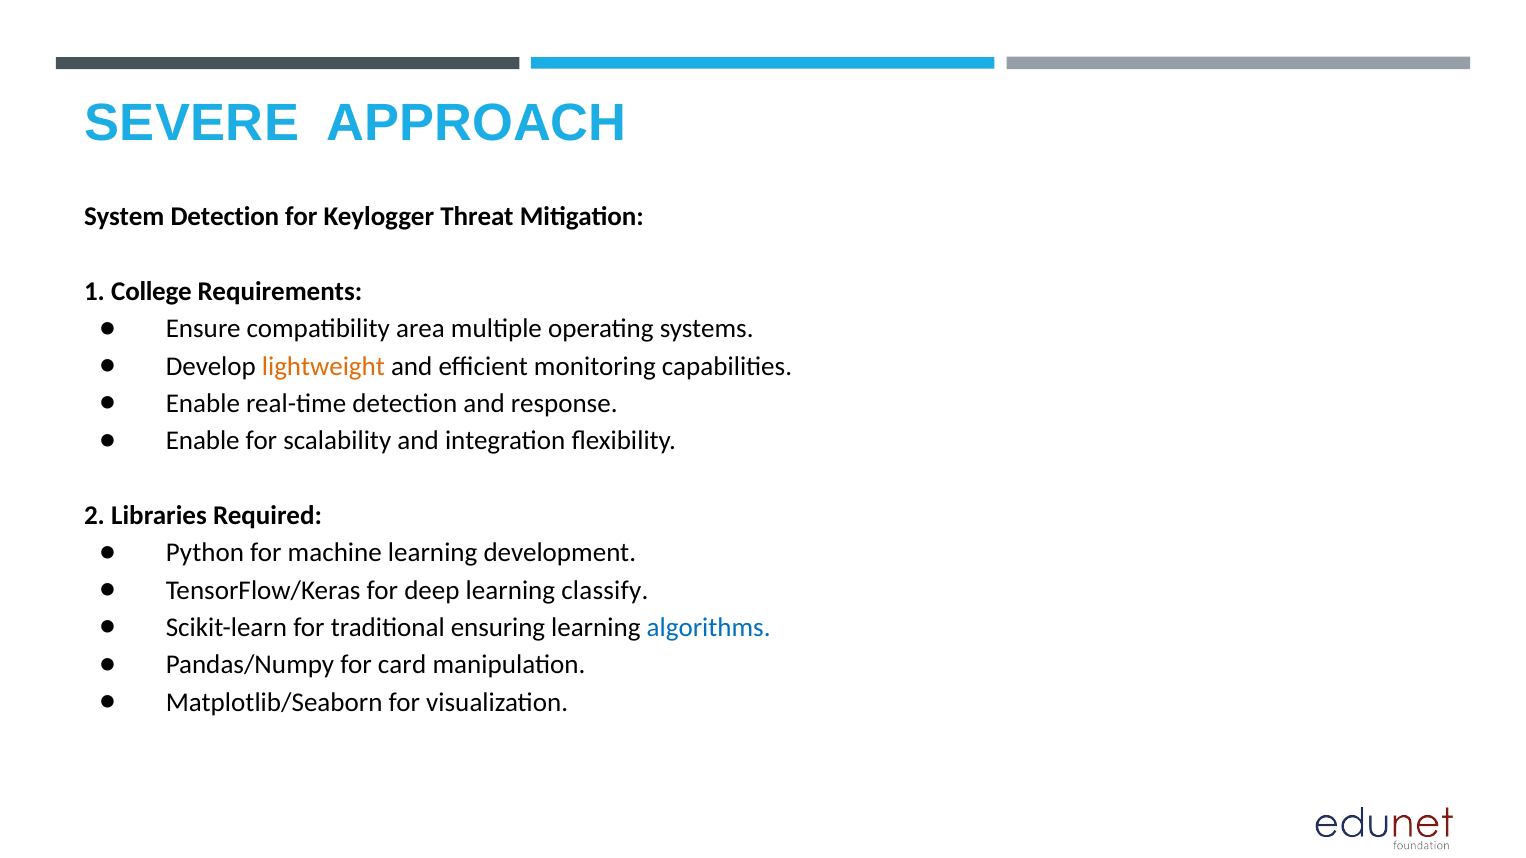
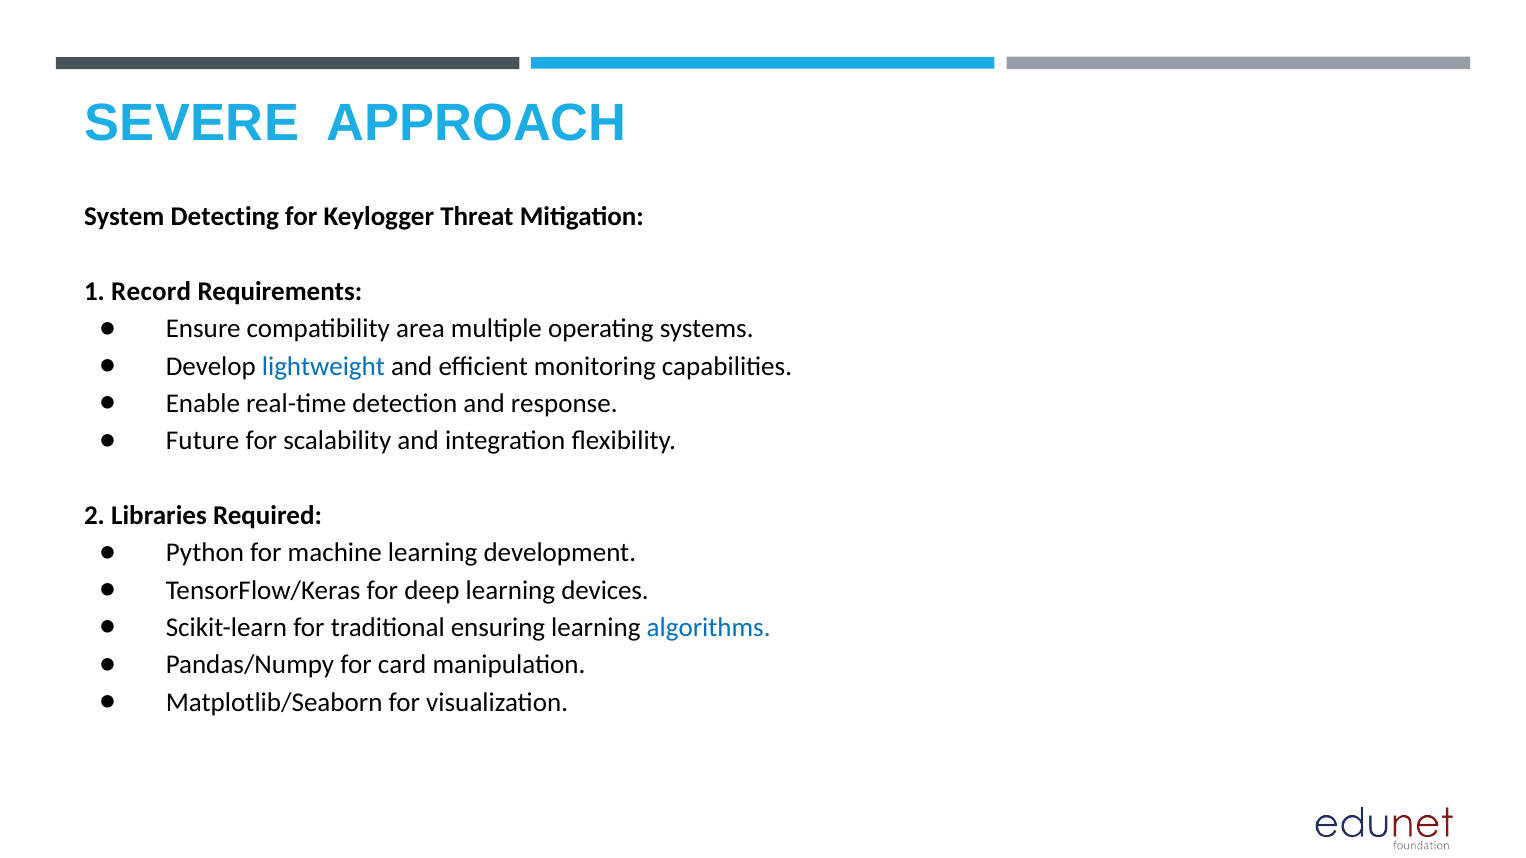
System Detection: Detection -> Detecting (225, 217)
College: College -> Record (151, 292)
lightweight colour: orange -> blue (323, 366)
Enable: Enable -> Future (203, 441)
classify: classify -> devices (605, 590)
